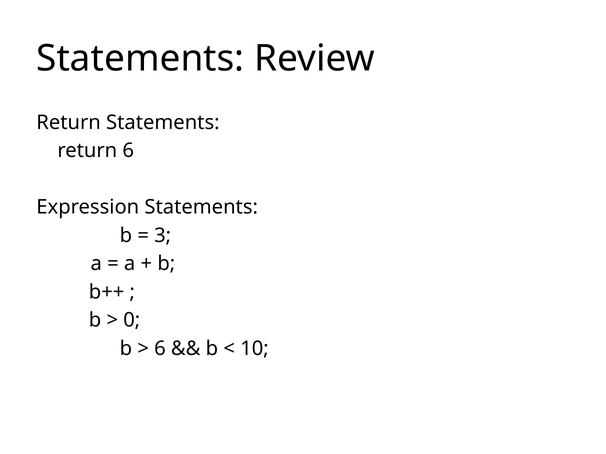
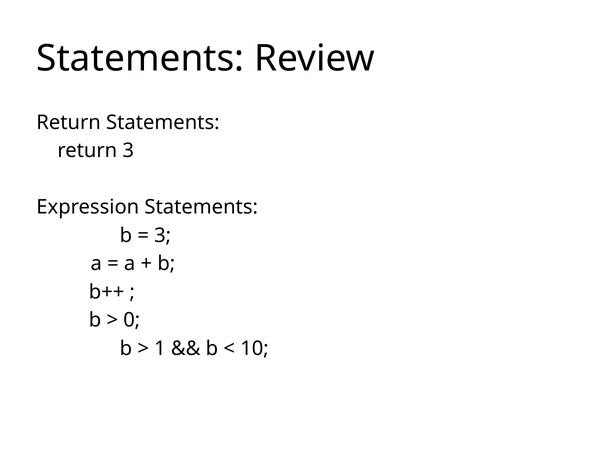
return 6: 6 -> 3 (128, 151)
6: 6 -> 1 (160, 349)
